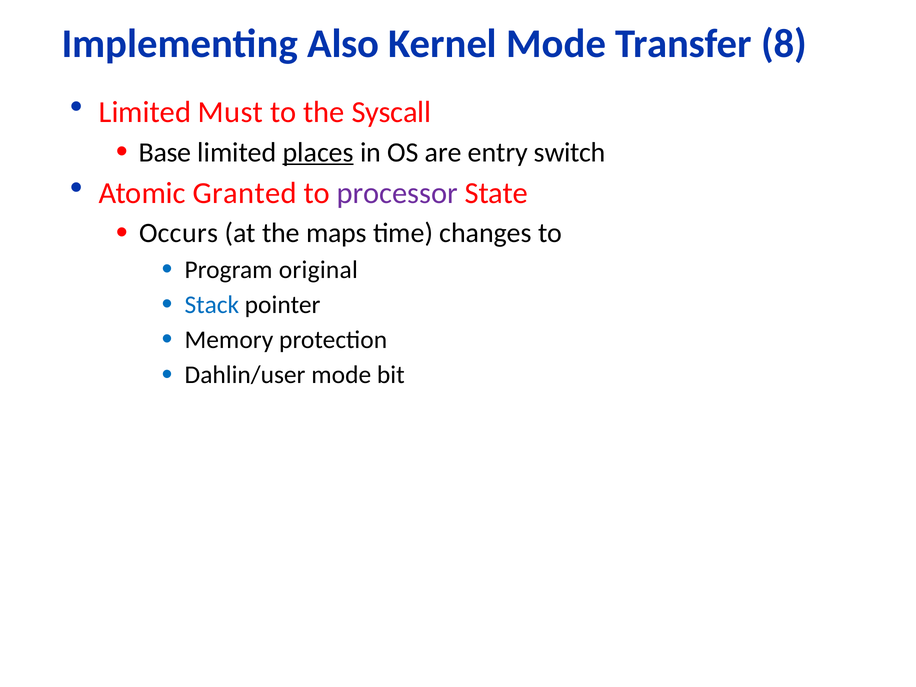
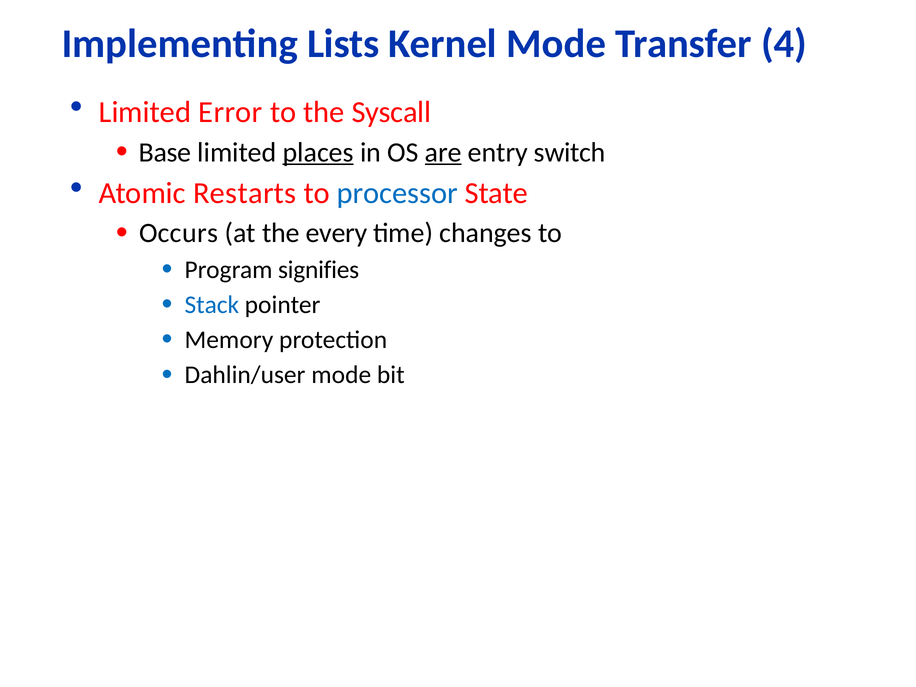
Also: Also -> Lists (343, 44)
8: 8 -> 4 (784, 44)
Must: Must -> Error (230, 112)
are underline: none -> present (443, 152)
Granted: Granted -> Restarts (245, 193)
processor colour: purple -> blue (397, 193)
maps: maps -> every (337, 233)
original: original -> signifies (319, 270)
